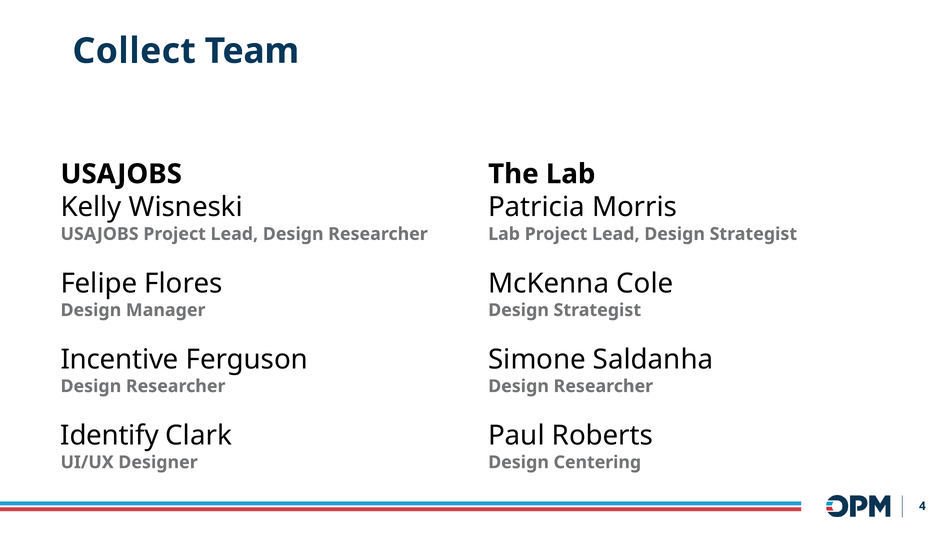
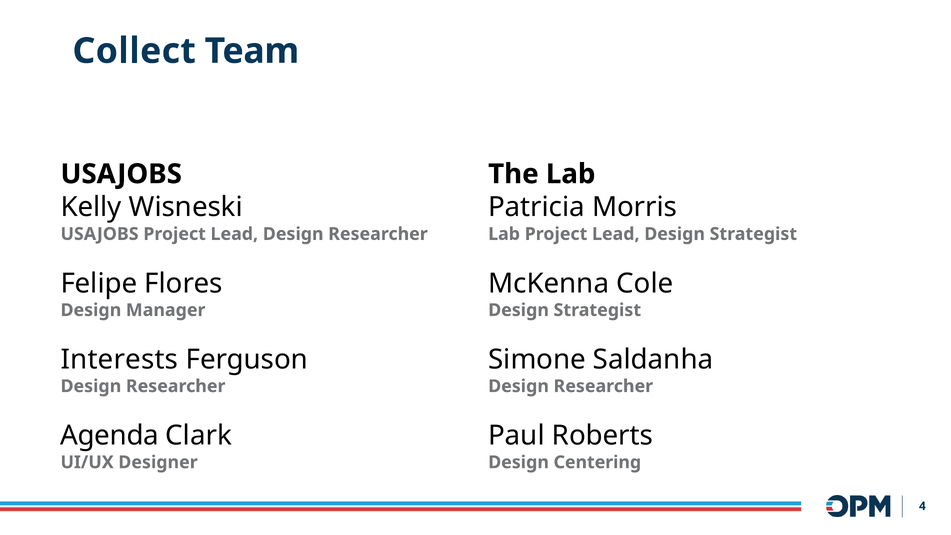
Incentive: Incentive -> Interests (119, 360)
Identify: Identify -> Agenda (110, 436)
